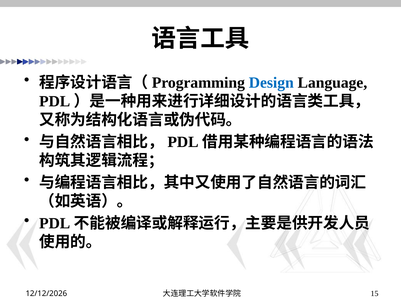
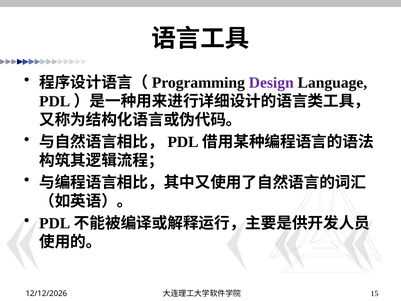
Design colour: blue -> purple (271, 83)
